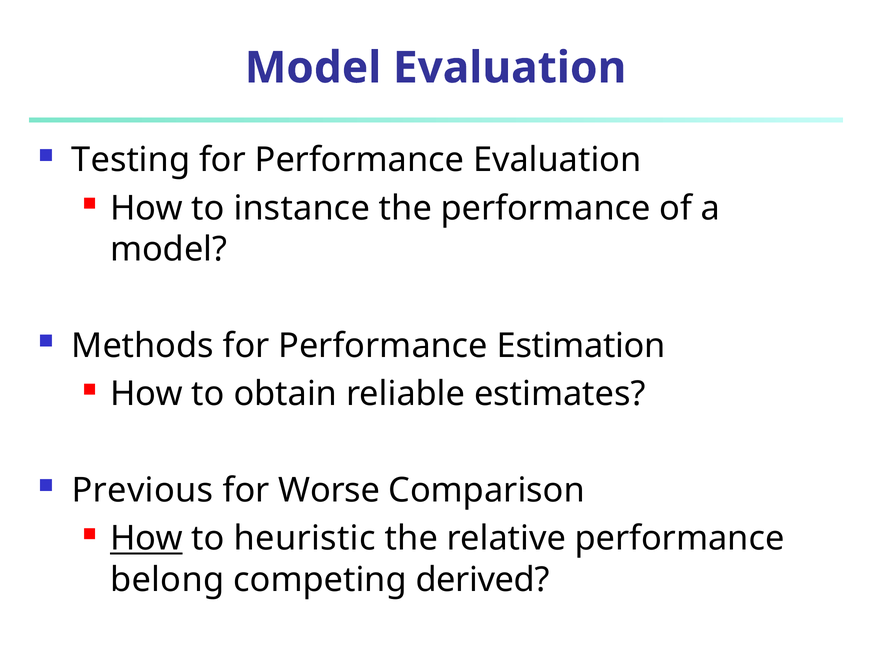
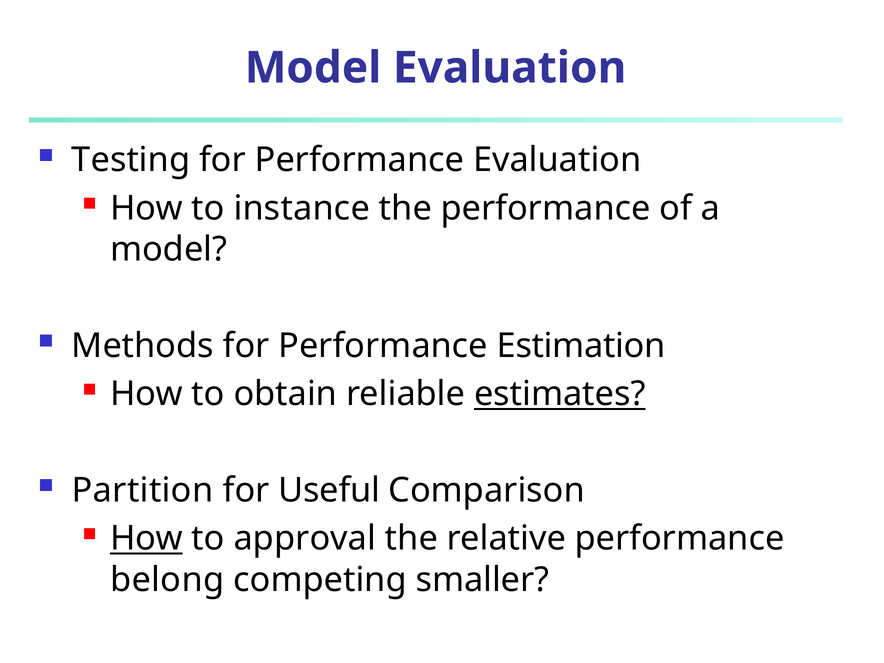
estimates underline: none -> present (560, 394)
Previous: Previous -> Partition (143, 490)
Worse: Worse -> Useful (329, 490)
heuristic: heuristic -> approval (305, 539)
derived: derived -> smaller (482, 580)
